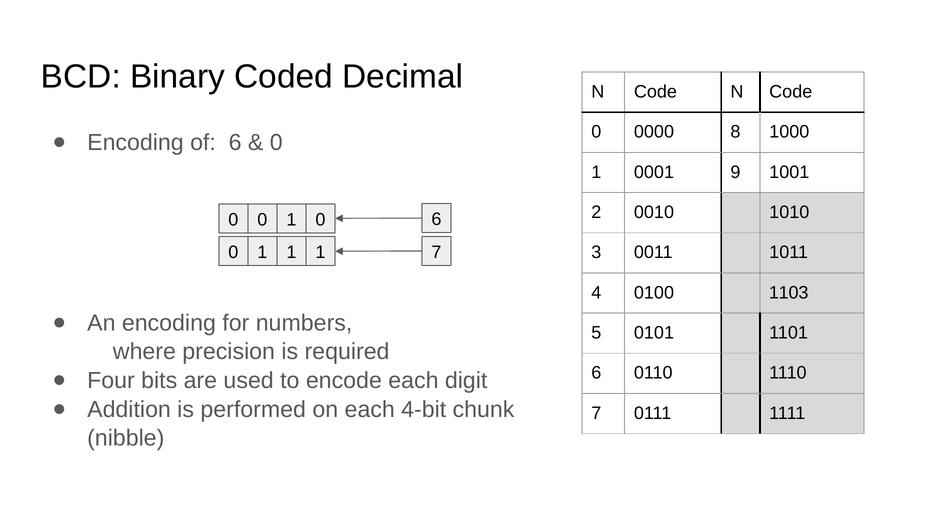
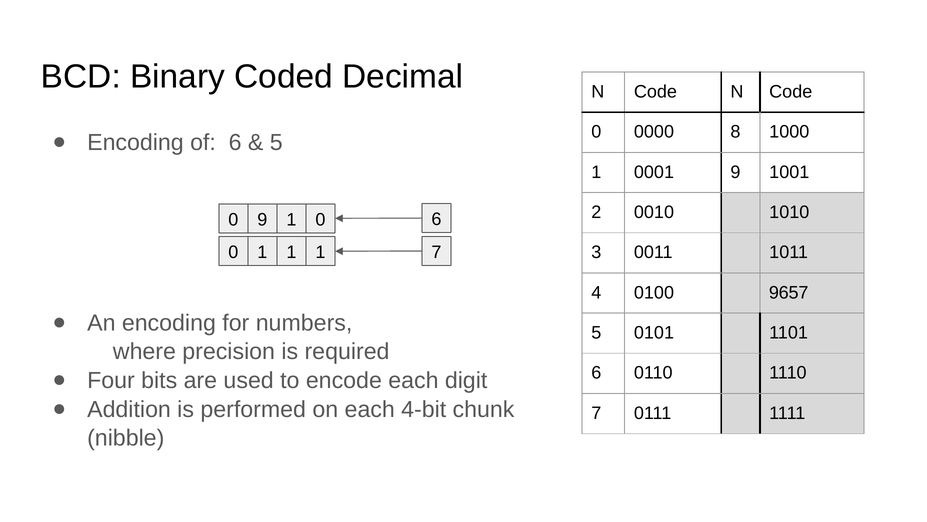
0: 0 -> 5 (276, 143)
0 0: 0 -> 9 (262, 219)
1103: 1103 -> 9657 (789, 292)
